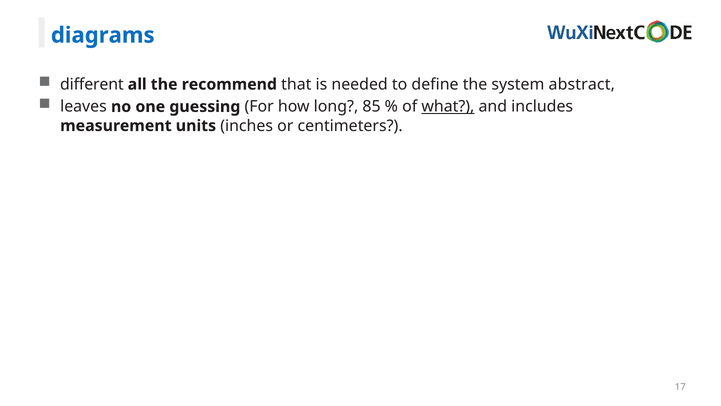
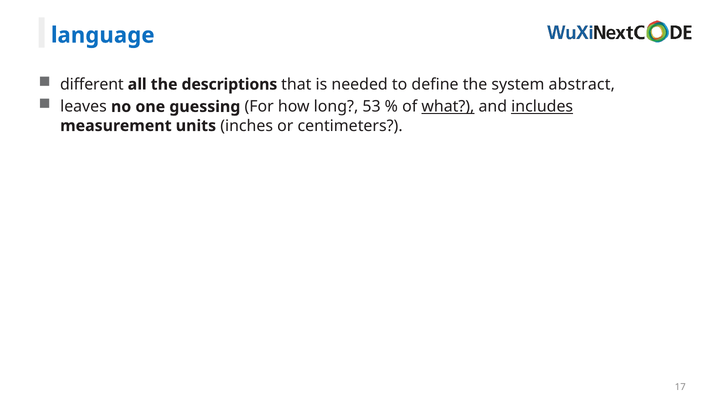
diagrams: diagrams -> language (103, 35)
recommend: recommend -> descriptions (229, 84)
85: 85 -> 53 (372, 107)
includes underline: none -> present (542, 107)
